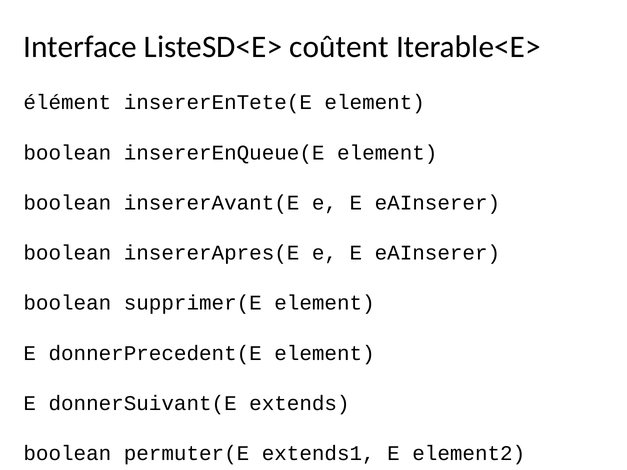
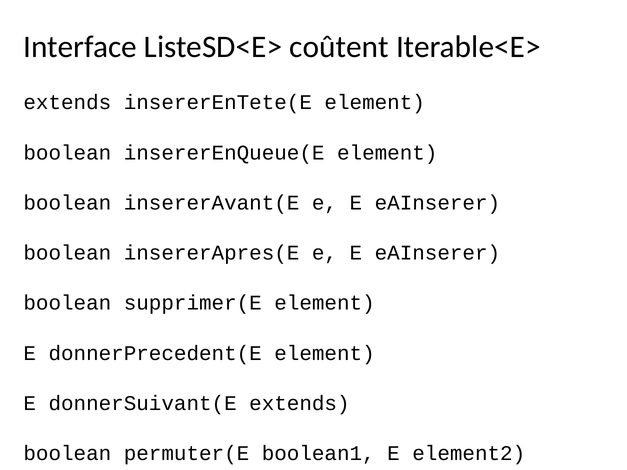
élément: élément -> extends (67, 103)
extends1: extends1 -> boolean1 (318, 454)
